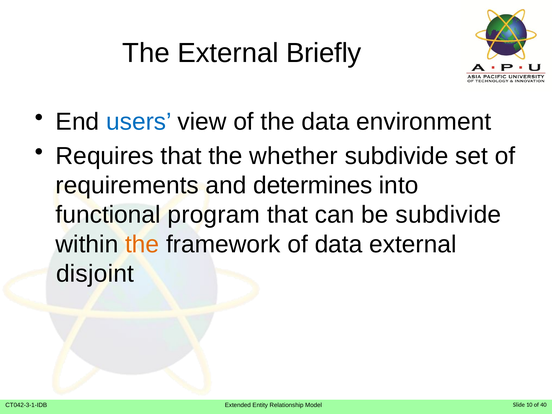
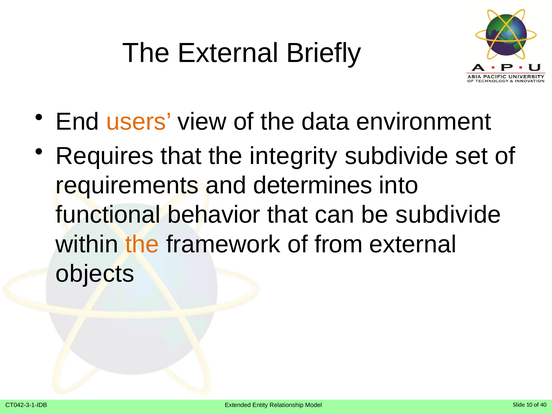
users colour: blue -> orange (139, 122)
whether: whether -> integrity (294, 156)
program: program -> behavior (214, 215)
of data: data -> from (339, 244)
disjoint: disjoint -> objects (95, 274)
